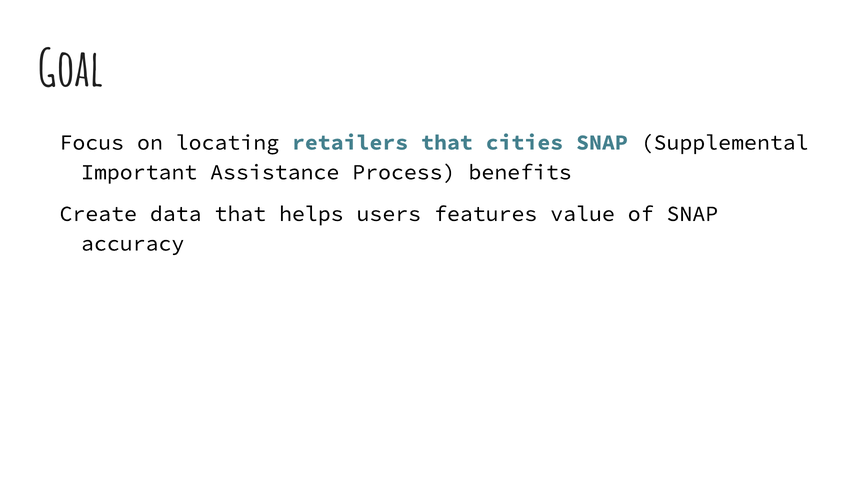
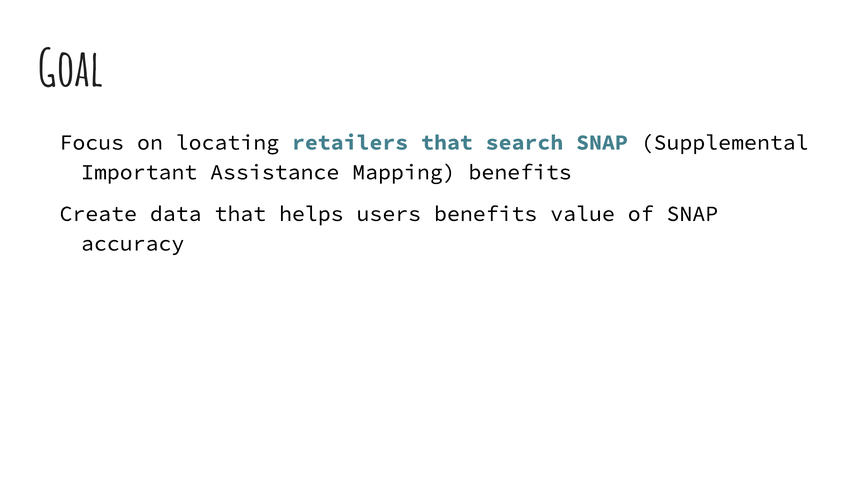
cities: cities -> search (524, 143)
Process: Process -> Mapping (404, 172)
users features: features -> benefits (486, 214)
